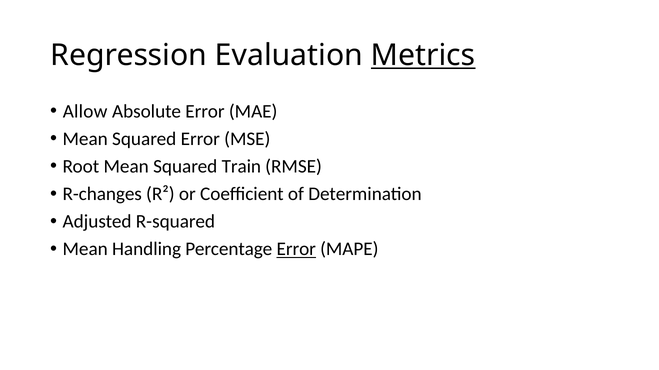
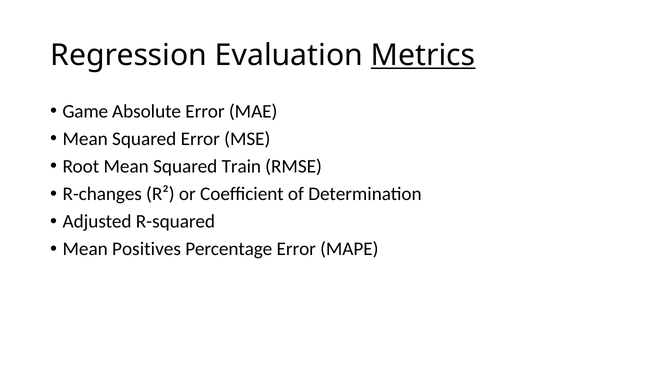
Allow: Allow -> Game (85, 111)
Handling: Handling -> Positives (147, 250)
Error underline: present -> none (296, 250)
